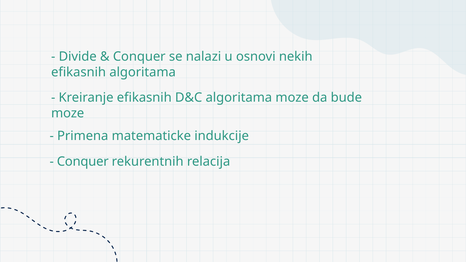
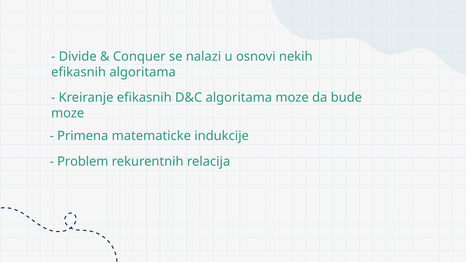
Conquer: Conquer -> Problem (83, 162)
